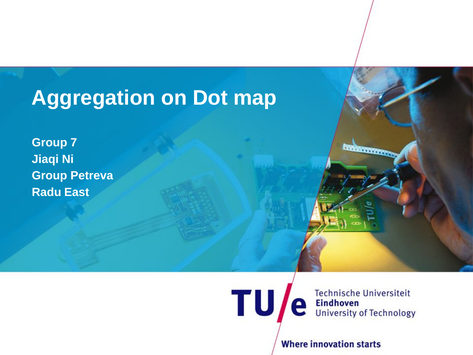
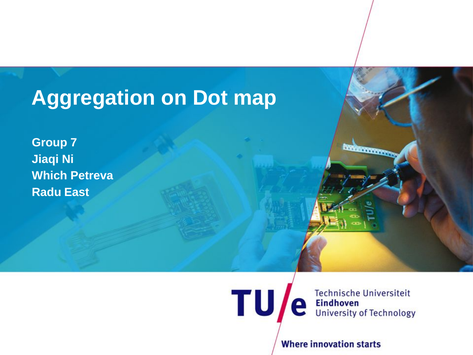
Group: Group -> Which (50, 176)
